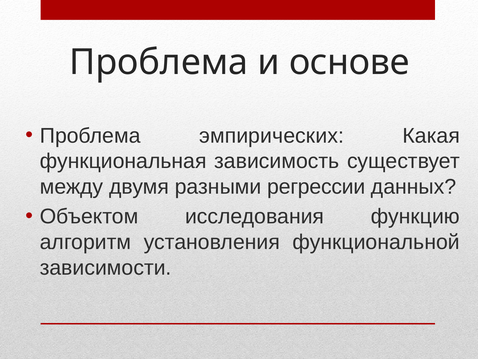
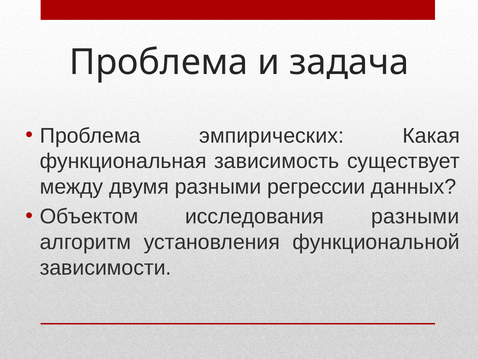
основе: основе -> задача (349, 62)
исследования функцию: функцию -> разными (415, 216)
